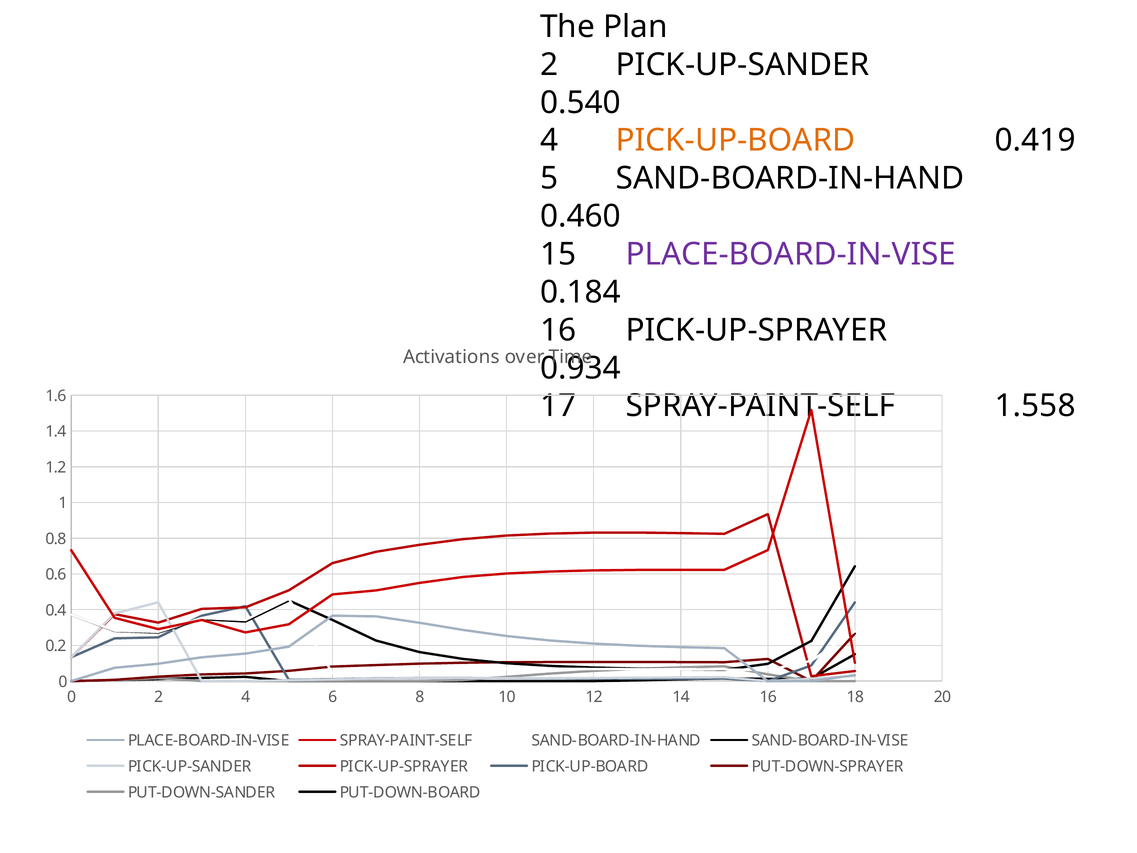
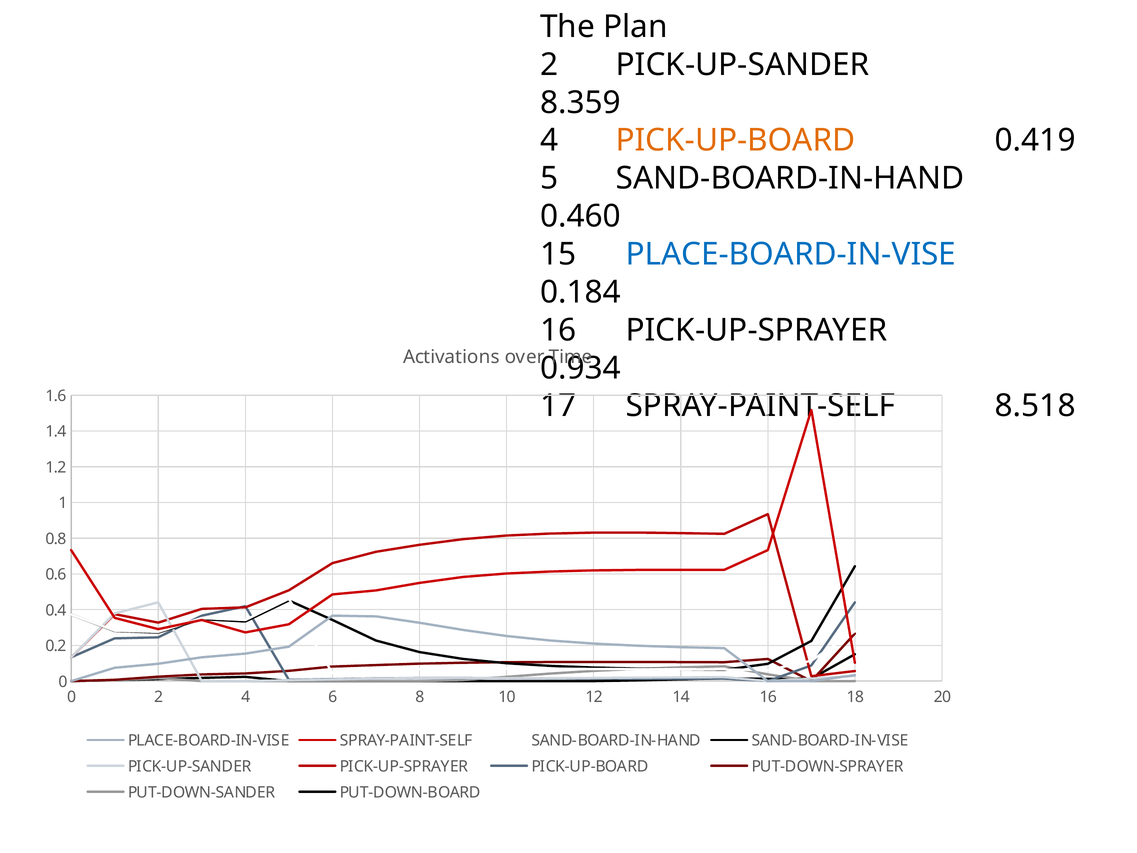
0.540: 0.540 -> 8.359 (580, 103)
PLACE-BOARD-IN-VISE colour: purple -> blue (791, 254)
1.558: 1.558 -> 8.518 (1035, 406)
